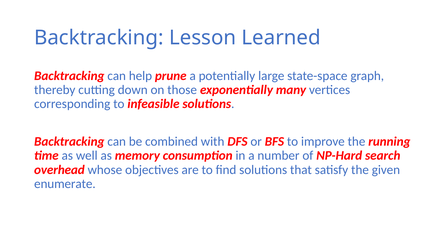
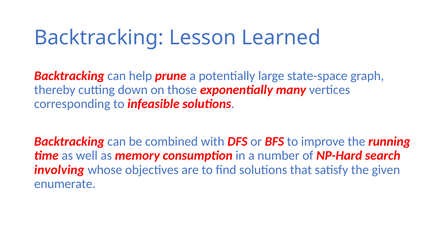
overhead: overhead -> involving (59, 170)
